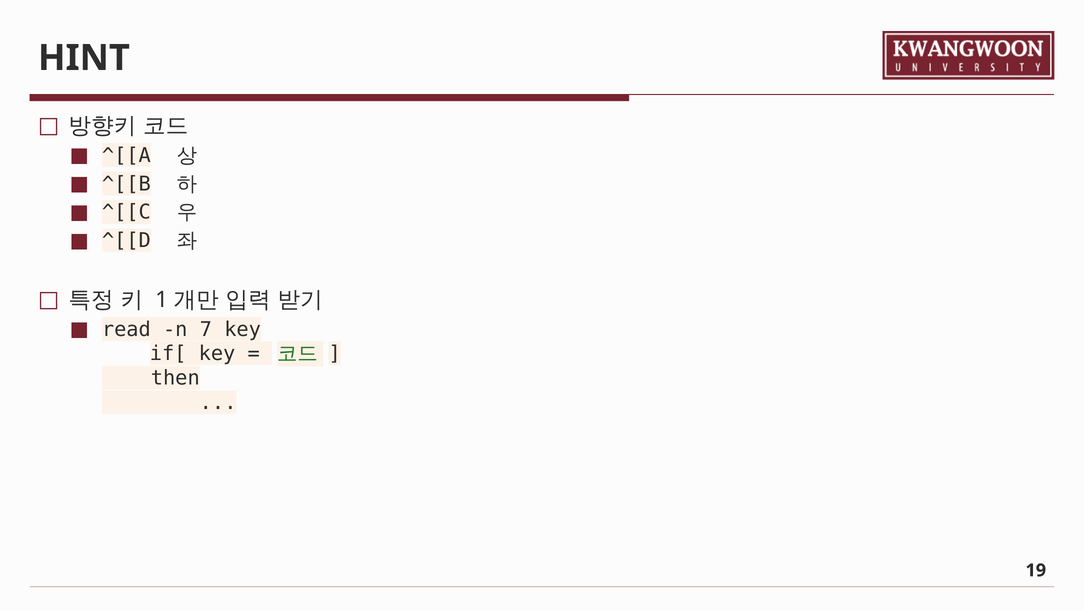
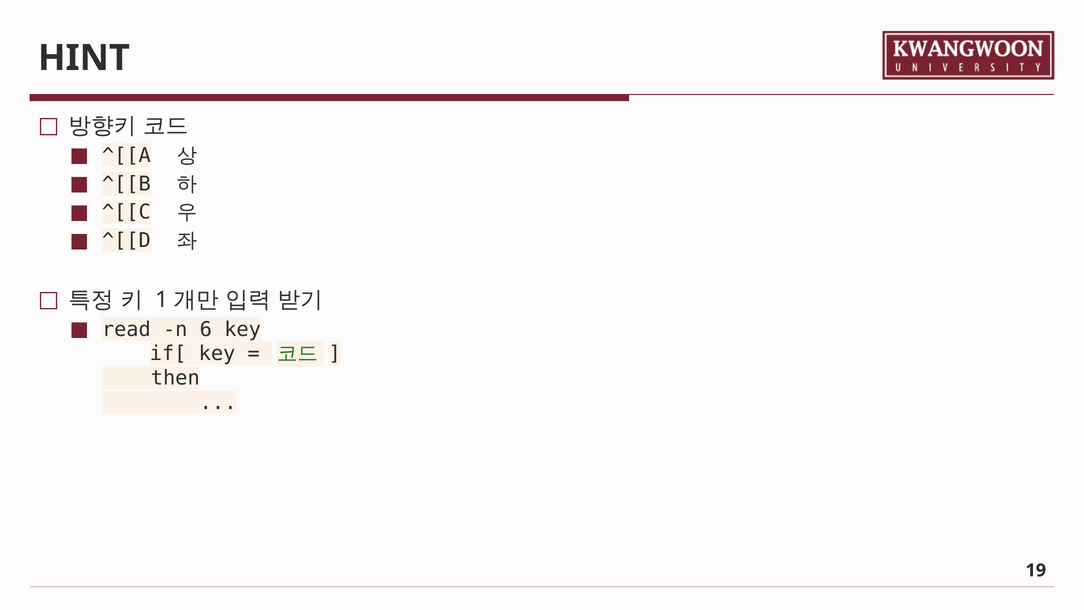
7: 7 -> 6 (206, 329)
